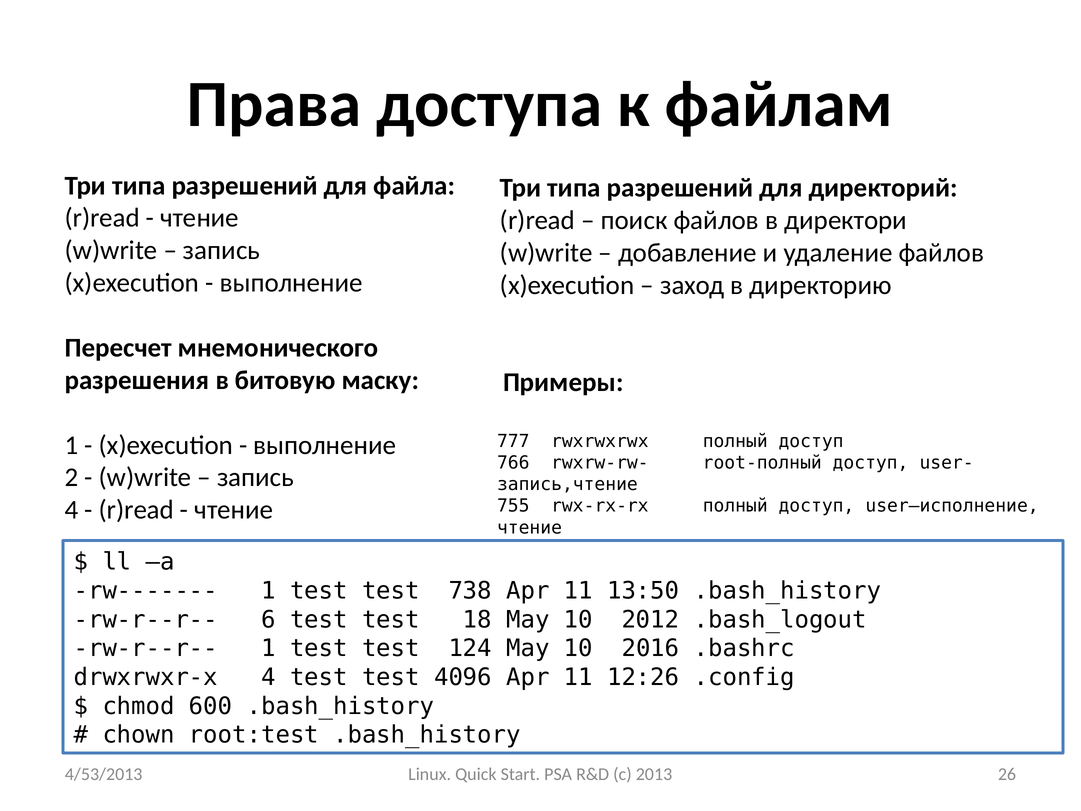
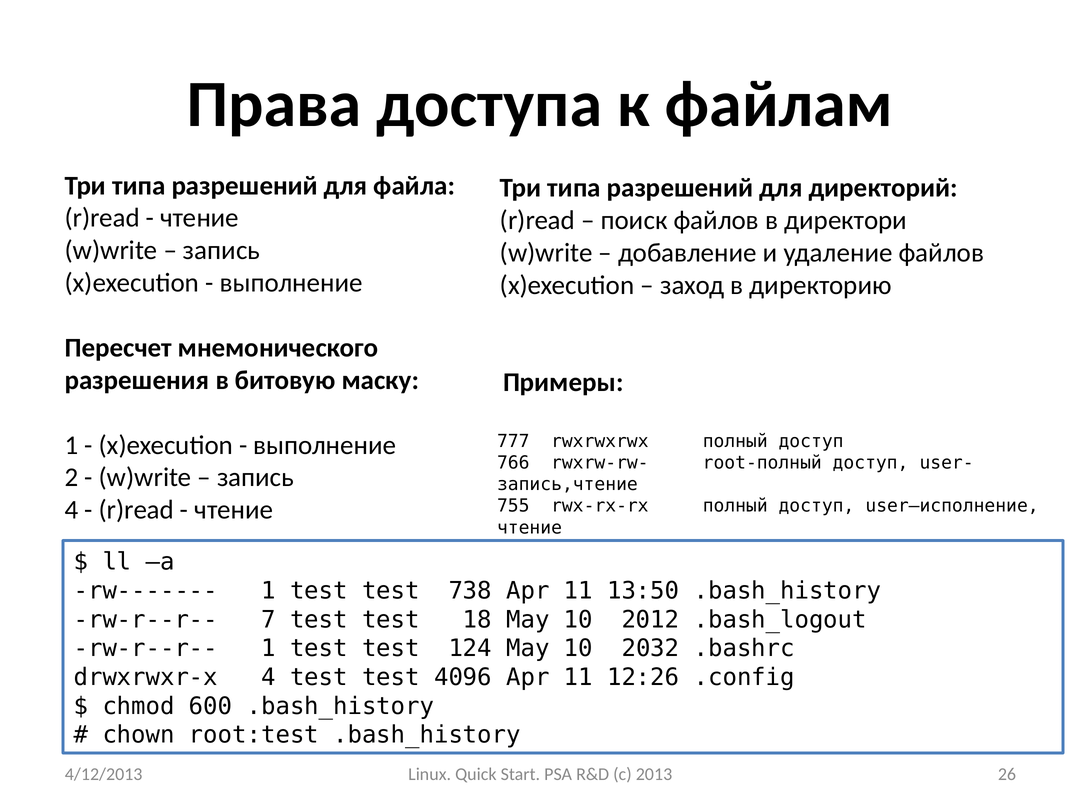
6: 6 -> 7 (268, 620)
2016: 2016 -> 2032 (650, 648)
4/53/2013: 4/53/2013 -> 4/12/2013 (104, 774)
